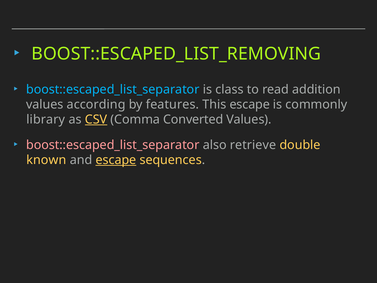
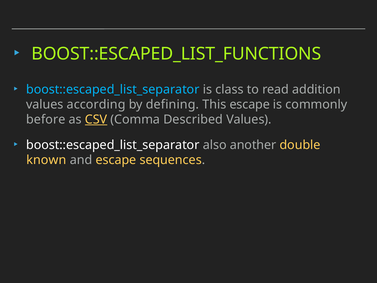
BOOST::ESCAPED_LIST_REMOVING: BOOST::ESCAPED_LIST_REMOVING -> BOOST::ESCAPED_LIST_FUNCTIONS (176, 54)
features: features -> defining (172, 104)
library: library -> before (46, 119)
Converted: Converted -> Described (193, 119)
boost::escaped_list_separator colour: pink -> white (113, 145)
retrieve: retrieve -> another (253, 145)
escape underline: present -> none (116, 160)
